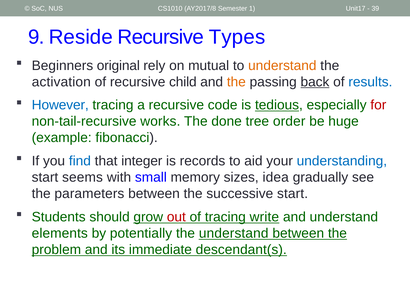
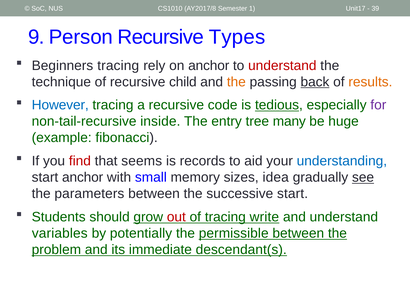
Reside: Reside -> Person (81, 37)
Beginners original: original -> tracing (118, 66)
on mutual: mutual -> anchor (209, 66)
understand colour: orange -> red (282, 66)
activation: activation -> technique (61, 82)
results colour: blue -> orange (370, 82)
for colour: red -> purple (378, 105)
works: works -> inside (160, 122)
done: done -> entry (227, 122)
order: order -> many (289, 122)
find colour: blue -> red (80, 161)
integer: integer -> seems (142, 161)
start seems: seems -> anchor (83, 178)
see underline: none -> present (363, 178)
elements: elements -> variables (60, 234)
the understand: understand -> permissible (234, 234)
